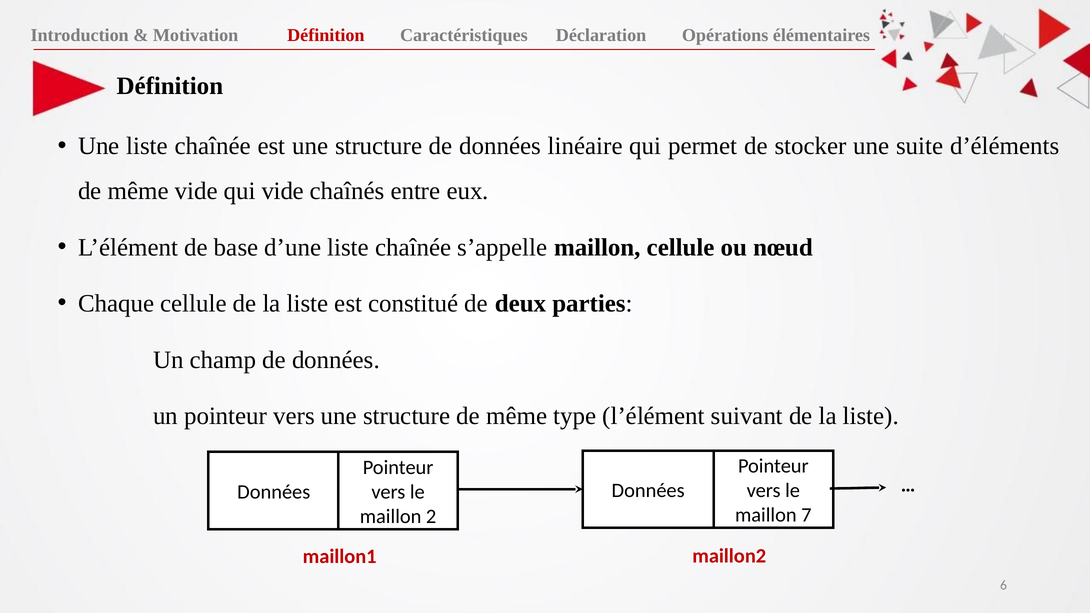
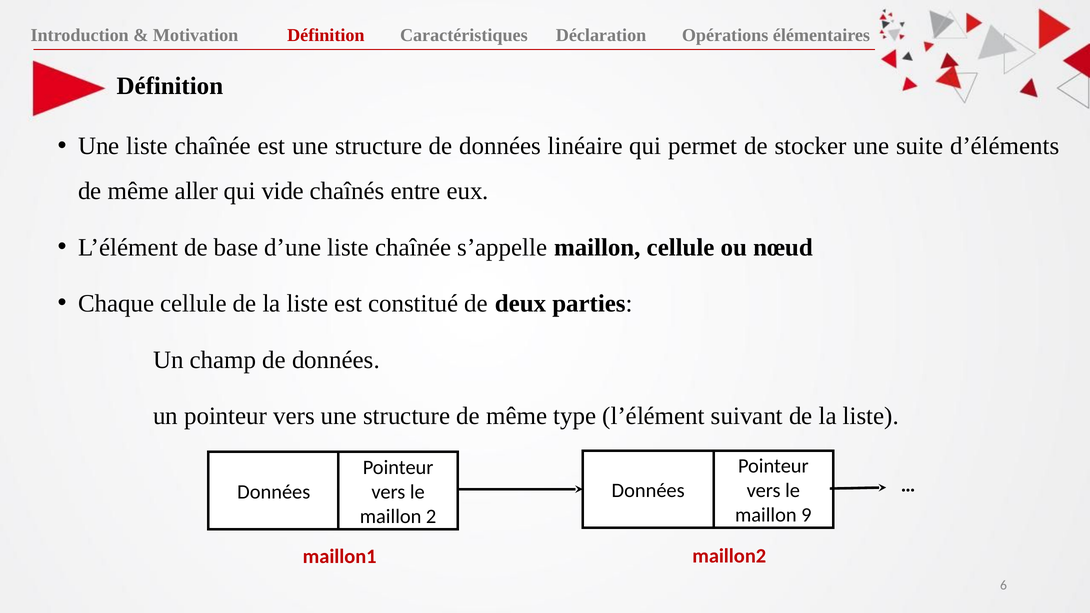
même vide: vide -> aller (196, 191)
7: 7 -> 9 (806, 515)
